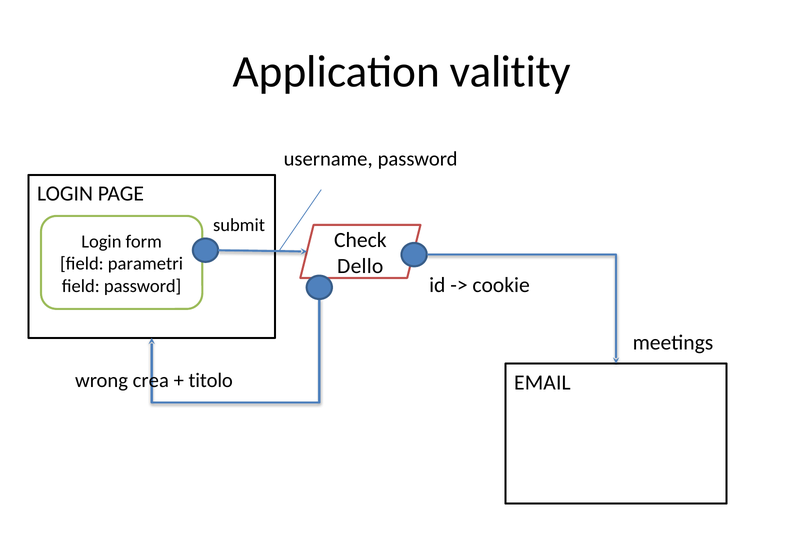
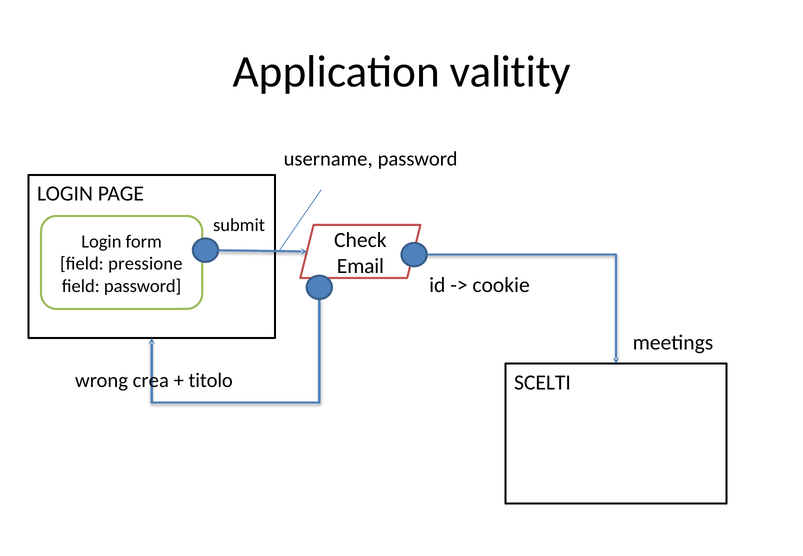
parametri: parametri -> pressione (145, 264)
Dello: Dello -> Email (360, 266)
EMAIL: EMAIL -> SCELTI (542, 382)
